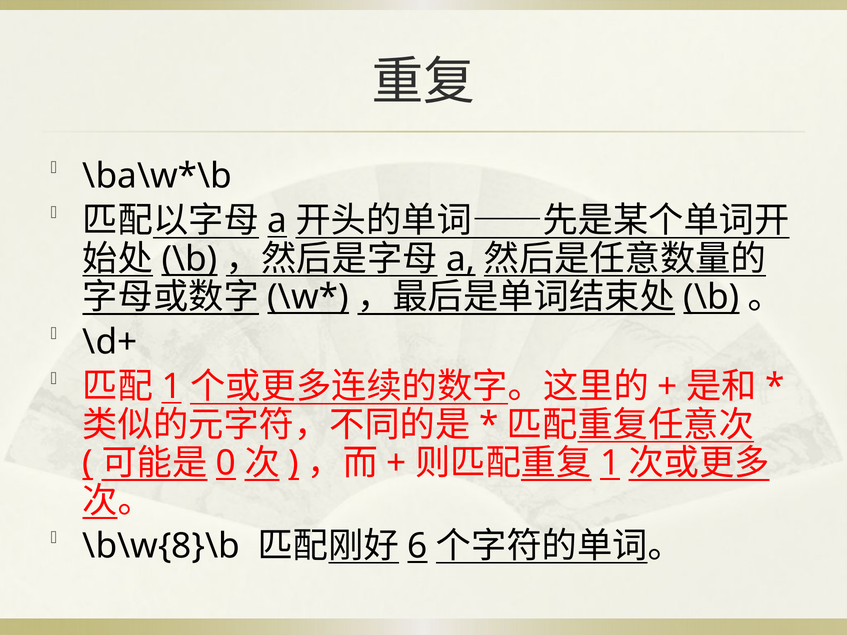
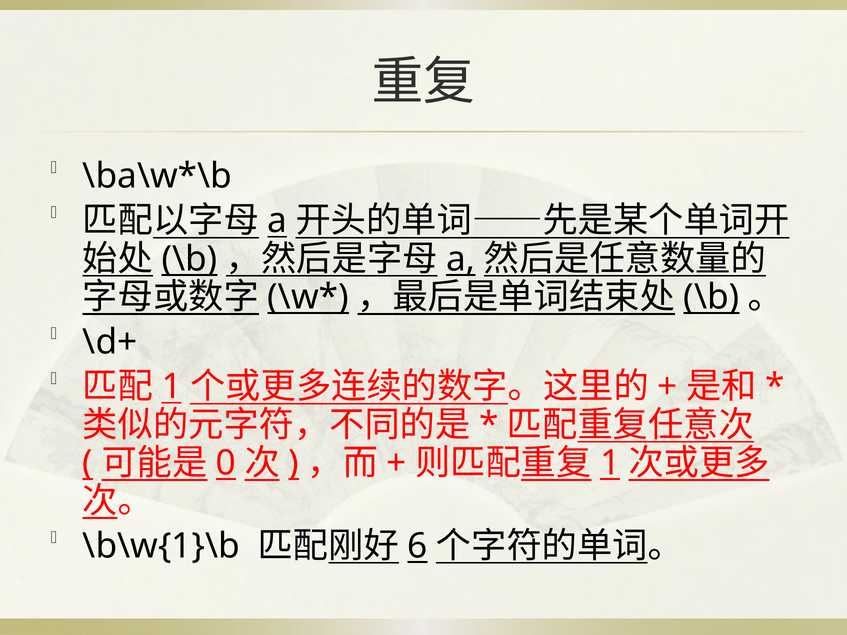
\b\w{8}\b: \b\w{8}\b -> \b\w{1}\b (161, 546)
